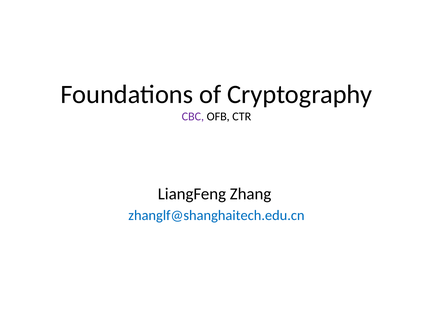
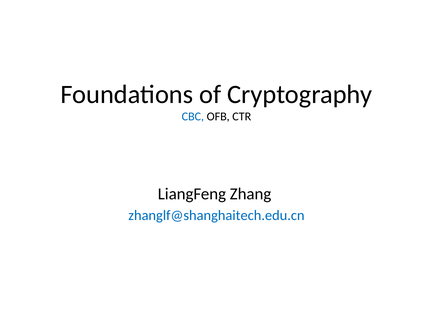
CBC colour: purple -> blue (193, 116)
